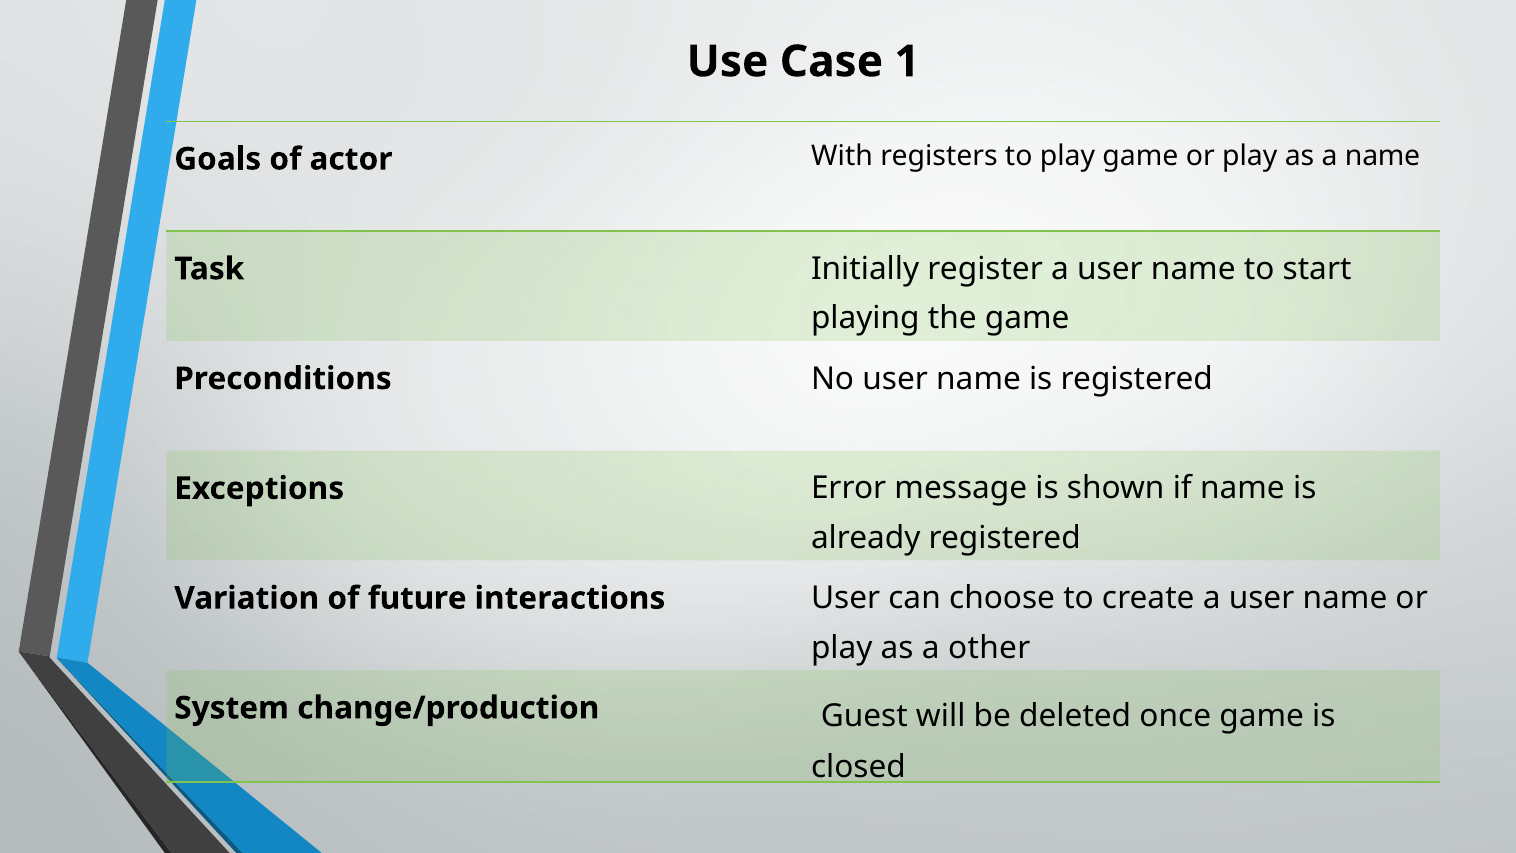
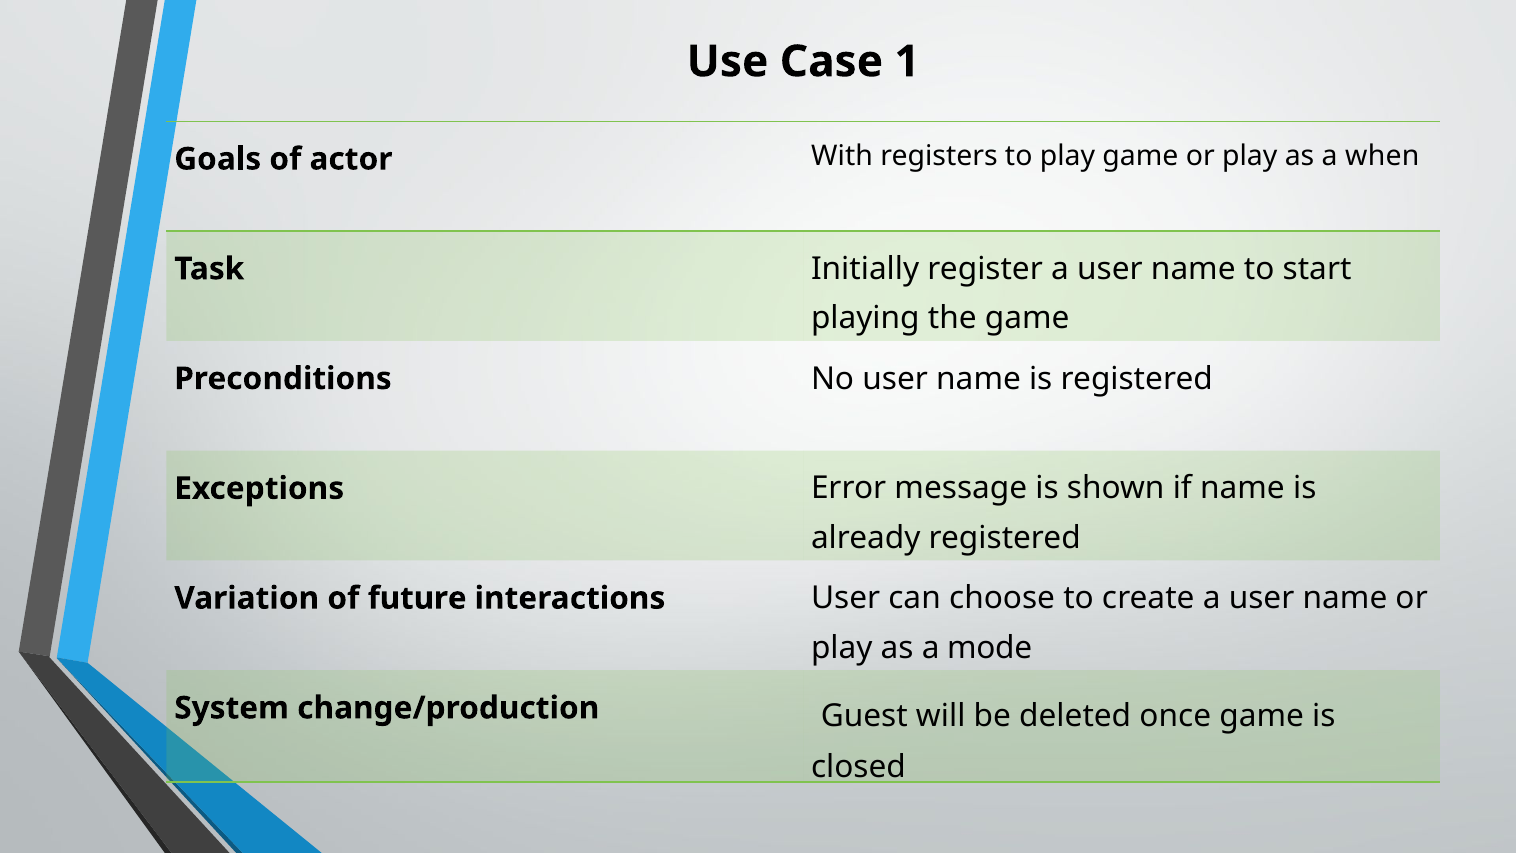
a name: name -> when (1382, 156)
other: other -> mode (990, 648)
